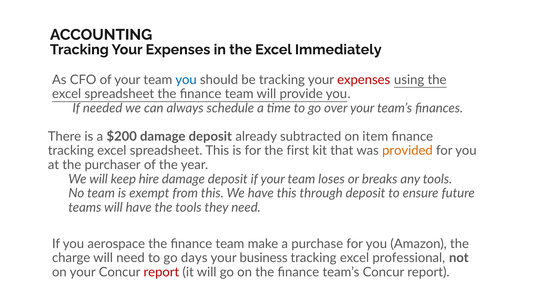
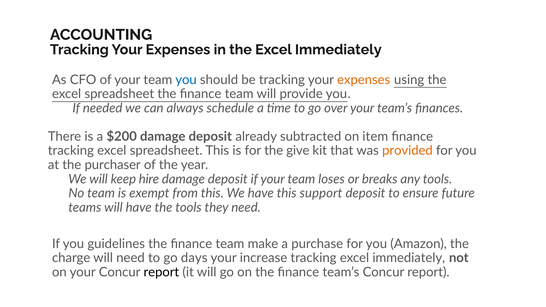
expenses colour: red -> orange (364, 80)
first: first -> give (298, 151)
through: through -> support (321, 193)
aerospace: aerospace -> guidelines (116, 244)
business: business -> increase (264, 258)
tracking excel professional: professional -> immediately (409, 258)
report colour: red -> black (161, 272)
